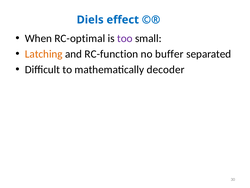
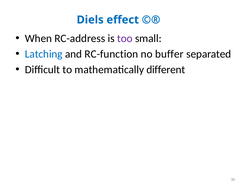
RC-optimal: RC-optimal -> RC-address (80, 38)
Latching colour: orange -> blue (44, 54)
decoder: decoder -> different (166, 70)
